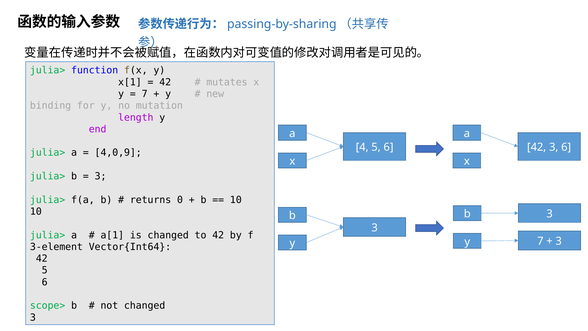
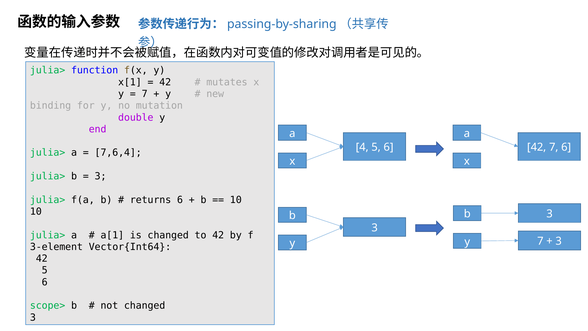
length: length -> double (136, 117)
42 3: 3 -> 7 (554, 147)
4,0,9: 4,0,9 -> 7,6,4 (118, 153)
returns 0: 0 -> 6 (180, 200)
